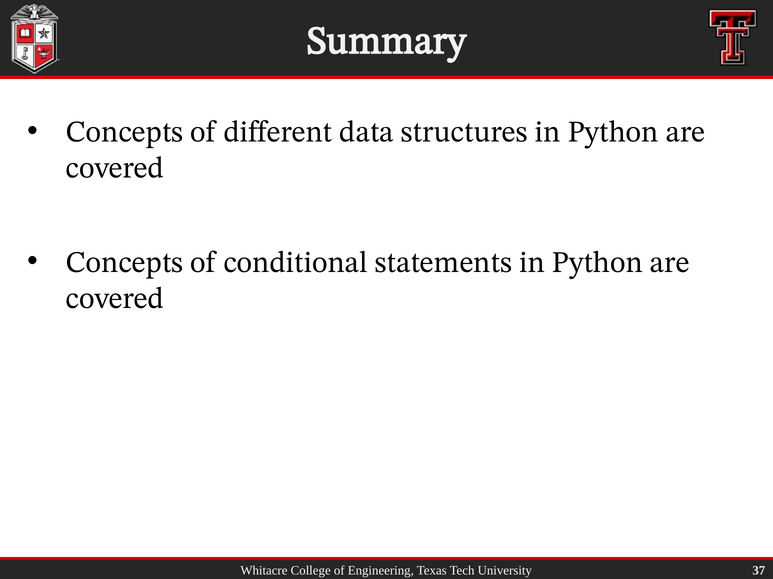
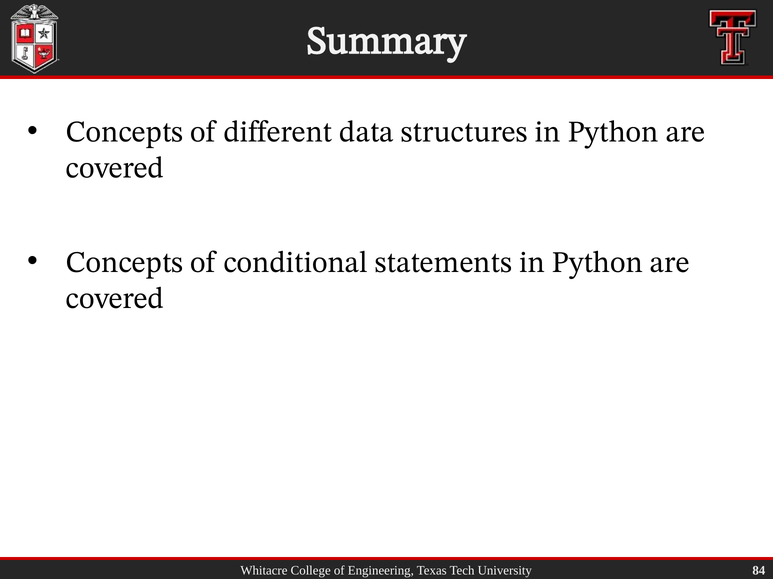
37: 37 -> 84 (759, 571)
